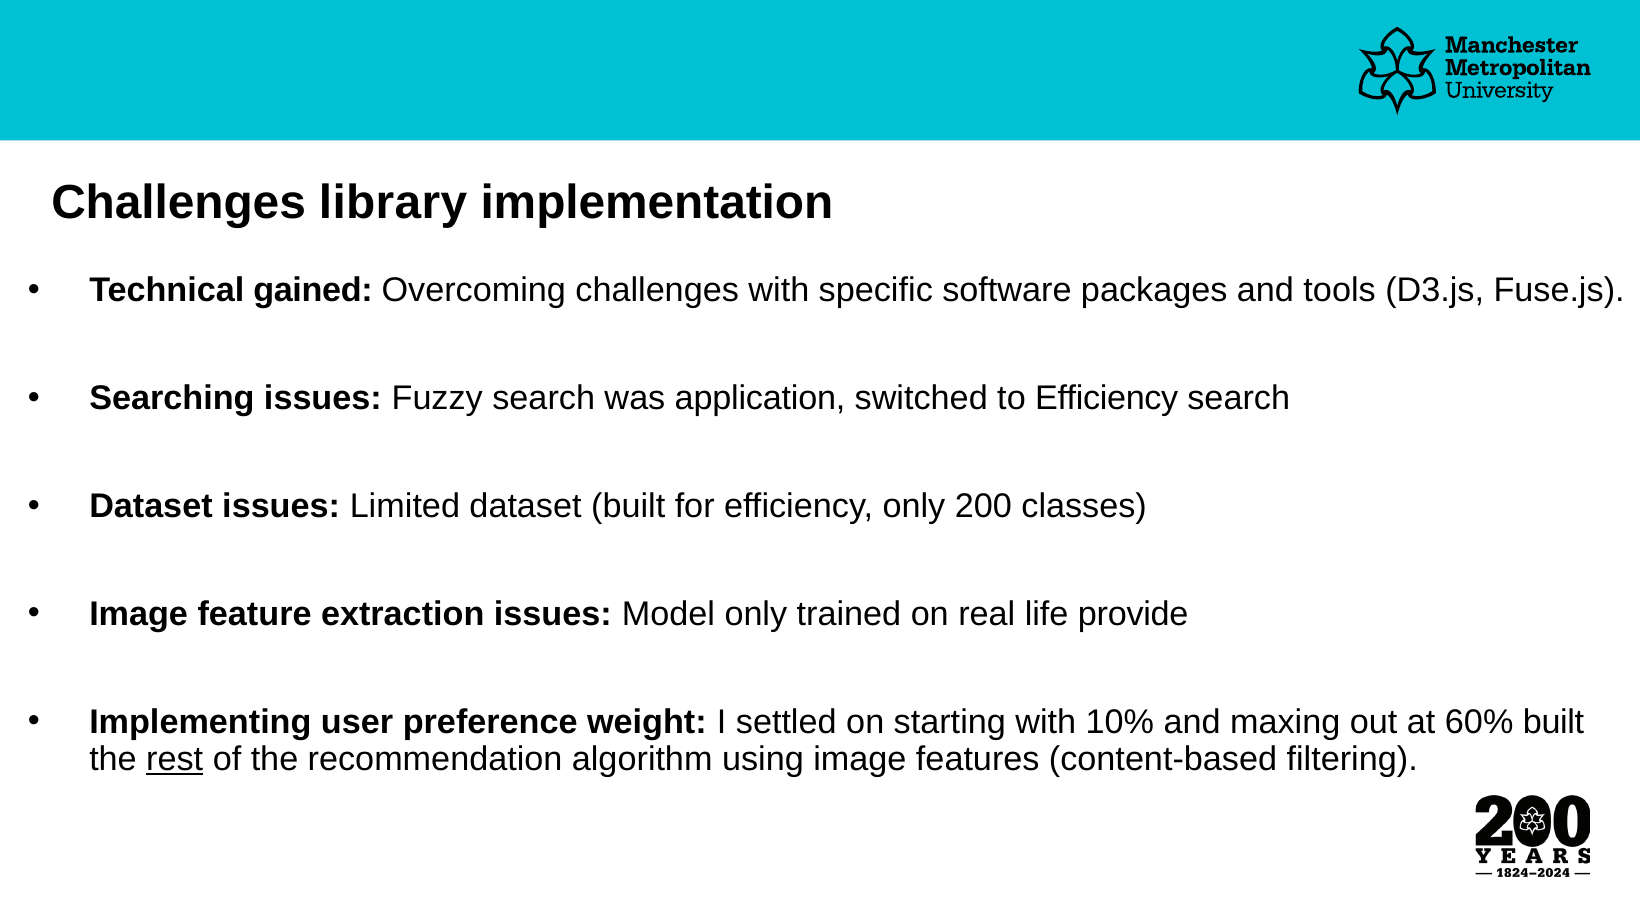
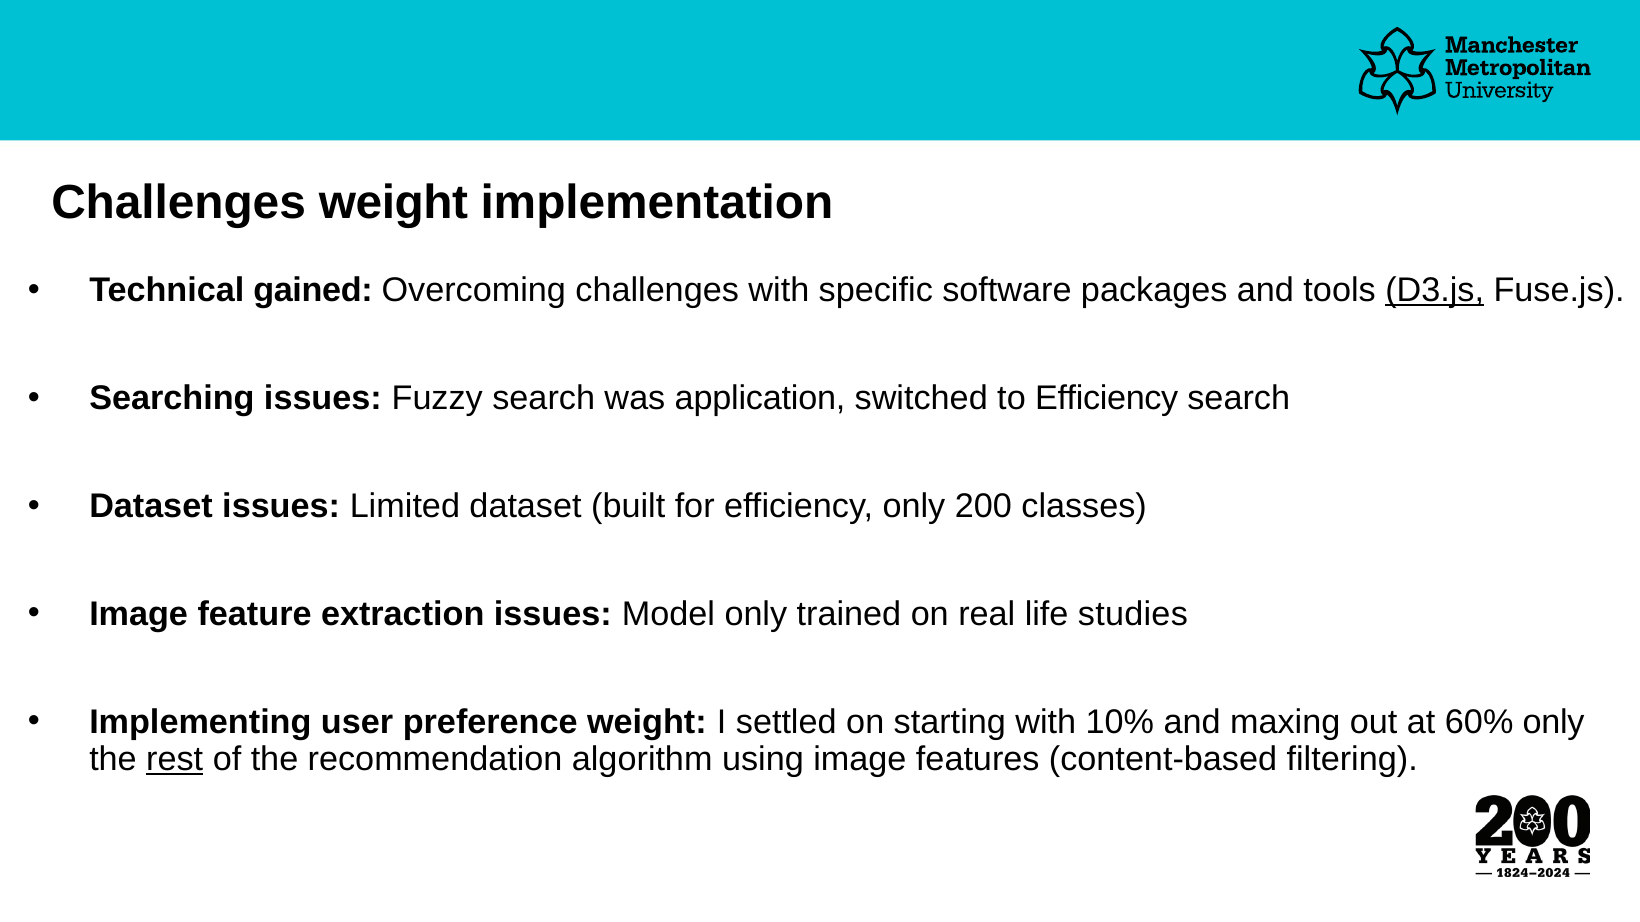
Challenges library: library -> weight (393, 203)
D3.js underline: none -> present (1435, 290)
provide: provide -> studies (1133, 614)
60% built: built -> only (1554, 722)
